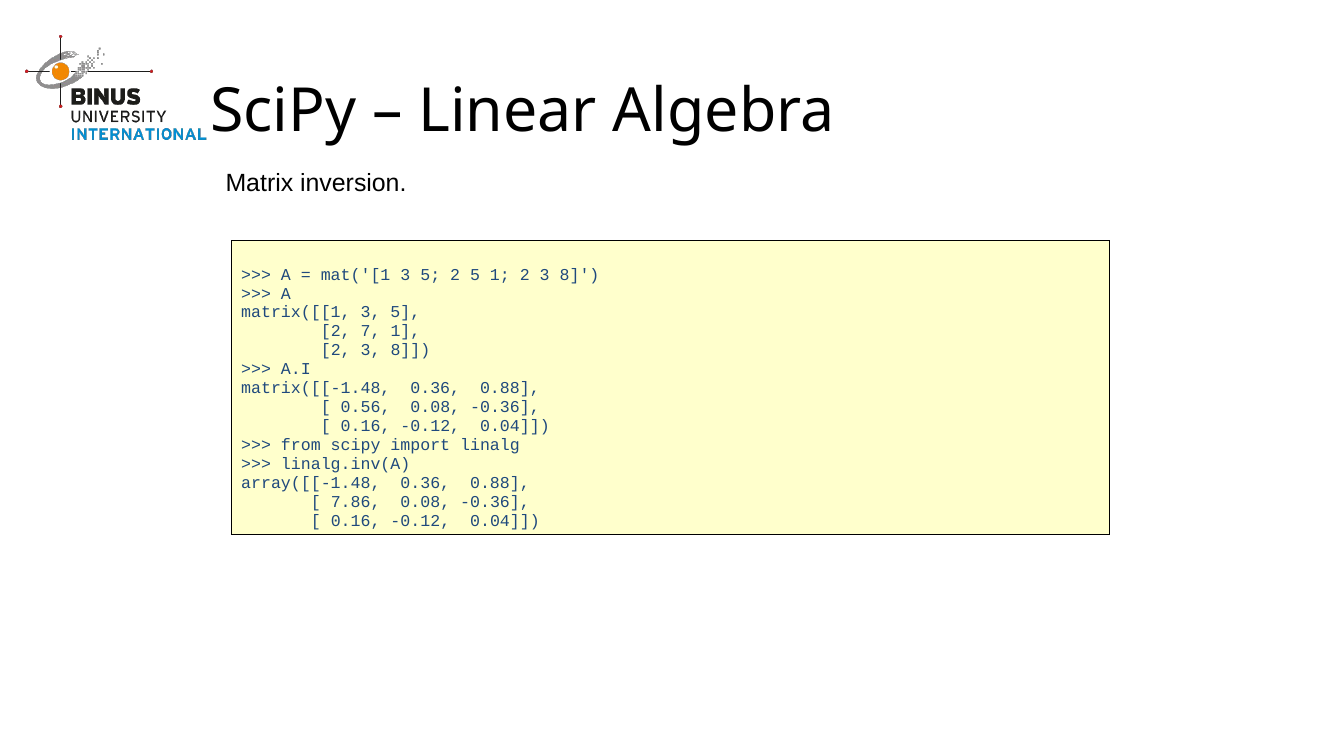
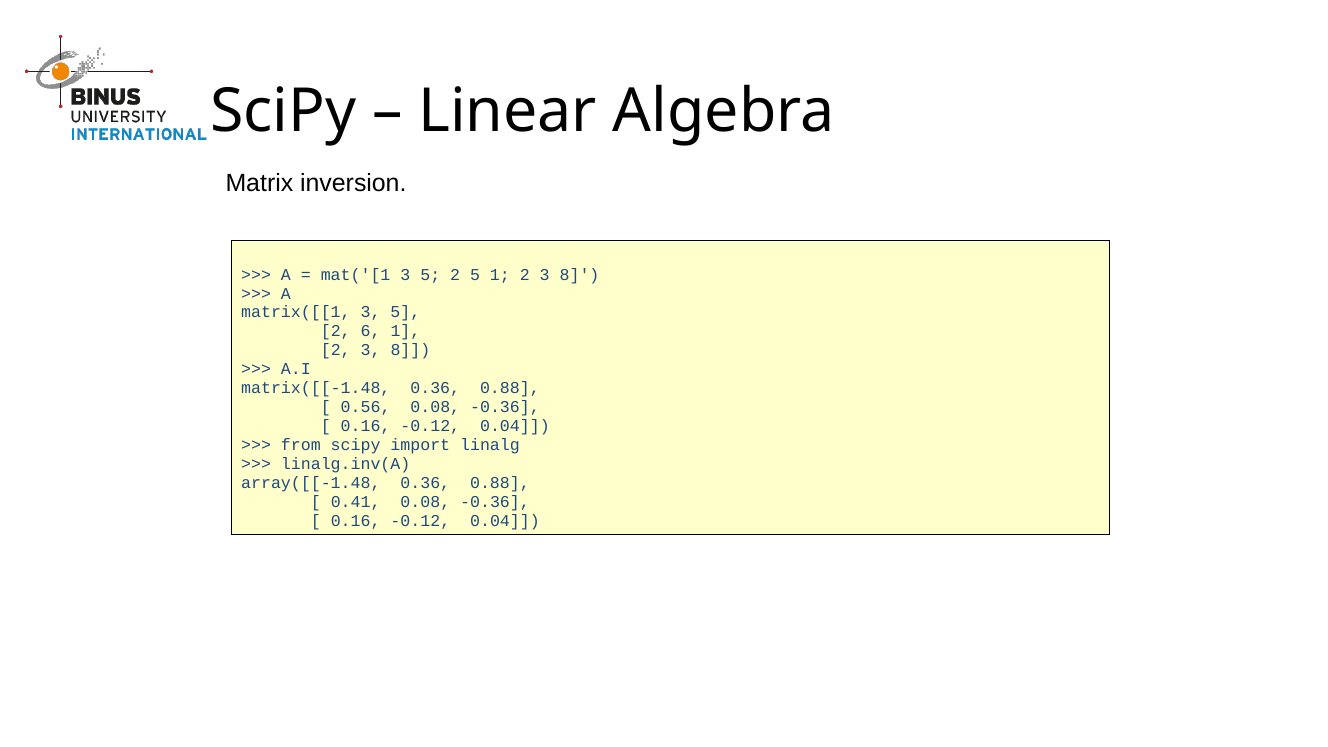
7: 7 -> 6 (371, 331)
7.86: 7.86 -> 0.41 (356, 502)
